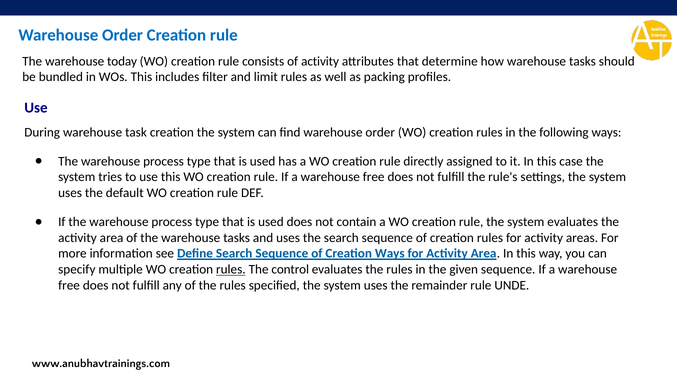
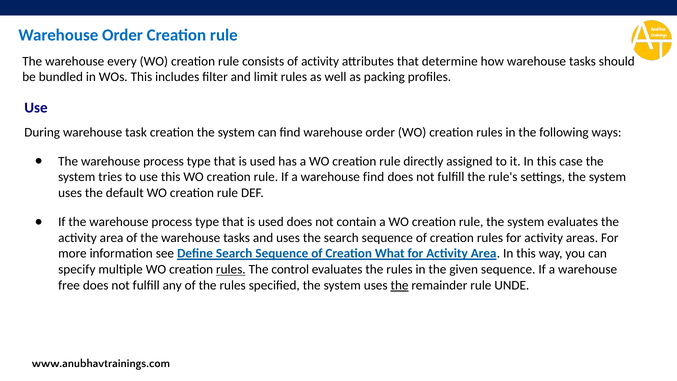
today: today -> every (122, 61)
free: free -> find (374, 177)
Creation Ways: Ways -> What (390, 253)
the underline: none -> present (400, 285)
